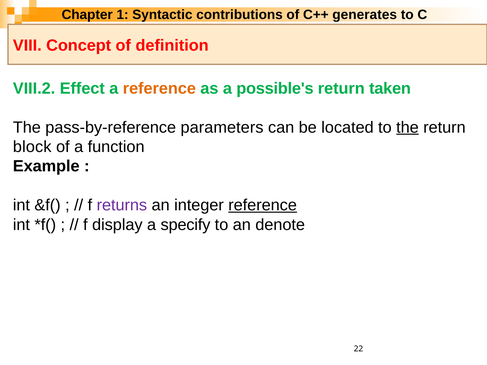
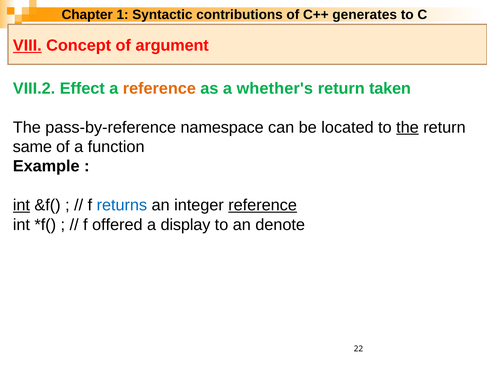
VIII underline: none -> present (27, 46)
definition: definition -> argument (172, 46)
possible's: possible's -> whether's (275, 88)
parameters: parameters -> namespace (222, 127)
block: block -> same (32, 147)
int underline: none -> present (21, 205)
returns colour: purple -> blue (122, 205)
display: display -> offered (117, 225)
specify: specify -> display (185, 225)
